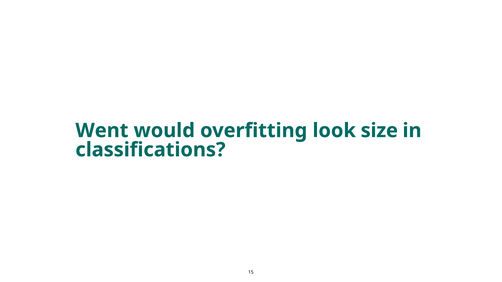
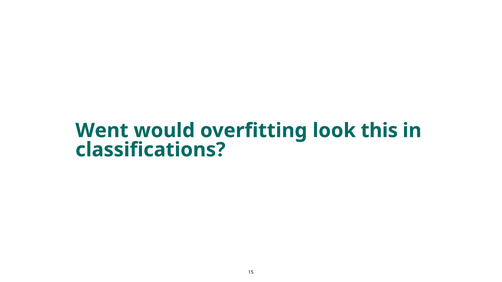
size: size -> this (379, 131)
